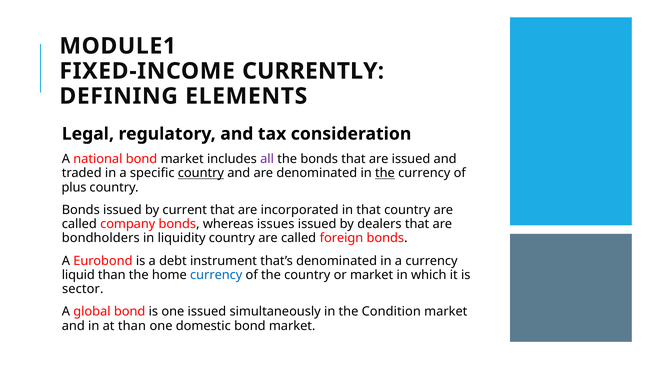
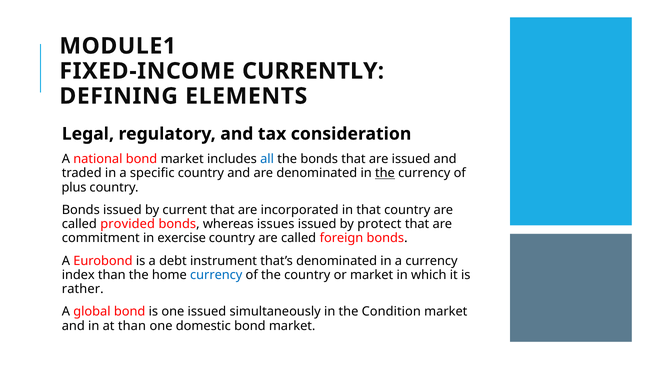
all colour: purple -> blue (267, 159)
country underline: present -> none (201, 173)
company: company -> provided (128, 224)
dealers: dealers -> protect (379, 224)
bondholders: bondholders -> commitment (101, 238)
liquidity: liquidity -> exercise (182, 238)
liquid: liquid -> index (78, 275)
sector: sector -> rather (83, 289)
